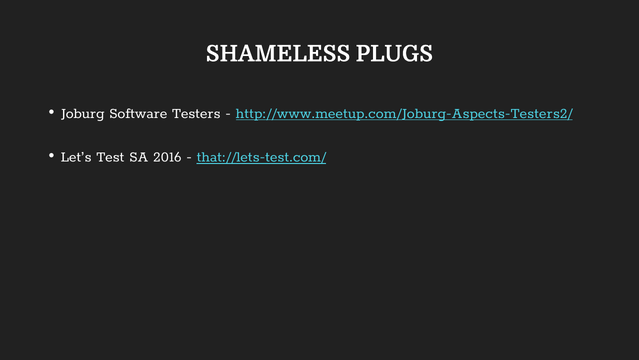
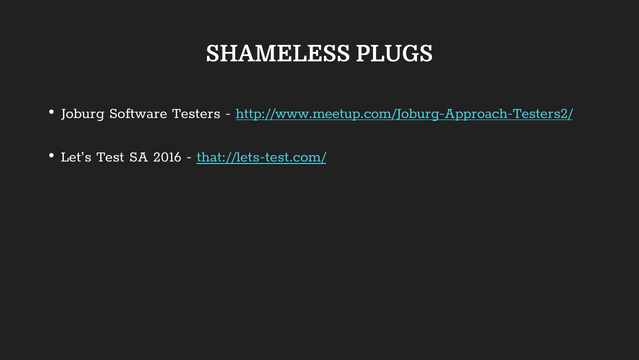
http://www.meetup.com/Joburg-Aspects-Testers2/: http://www.meetup.com/Joburg-Aspects-Testers2/ -> http://www.meetup.com/Joburg-Approach-Testers2/ (404, 113)
